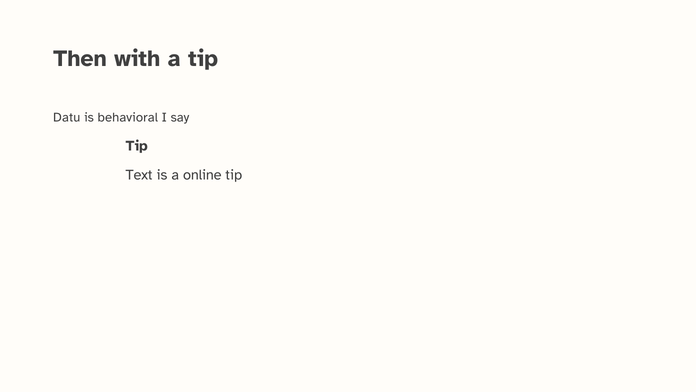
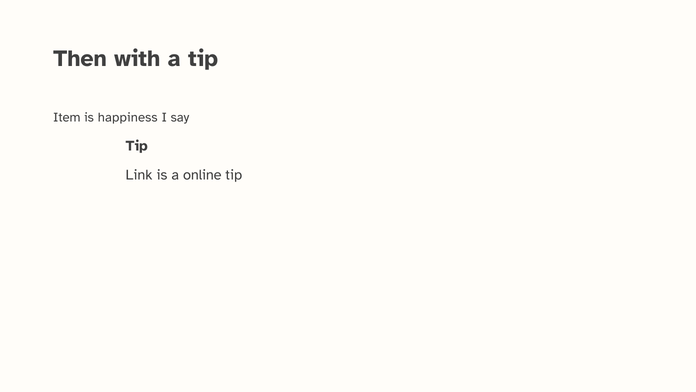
Datu: Datu -> Item (67, 117)
behavioral: behavioral -> happiness (128, 117)
Text: Text -> Link (139, 175)
